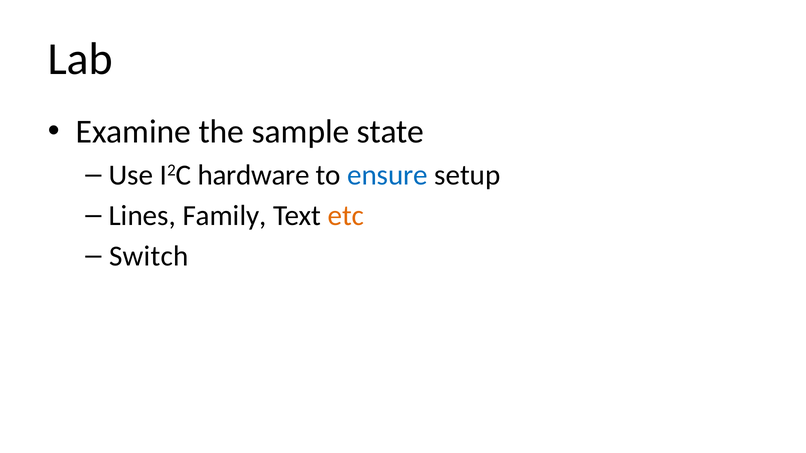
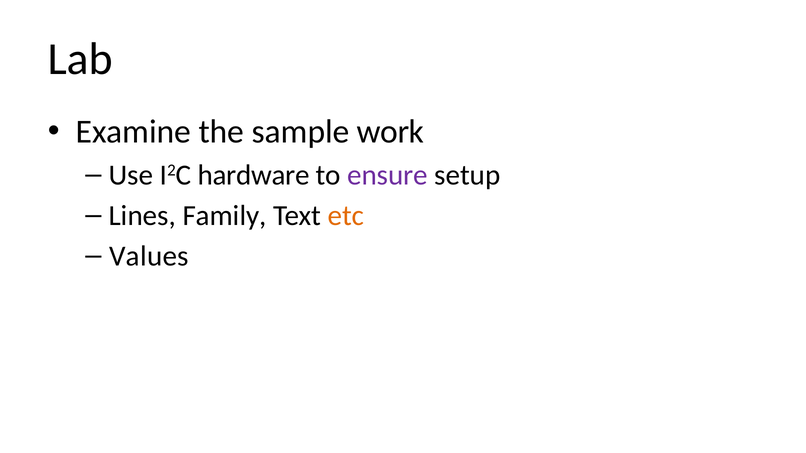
state: state -> work (390, 132)
ensure colour: blue -> purple (387, 175)
Switch: Switch -> Values (149, 257)
